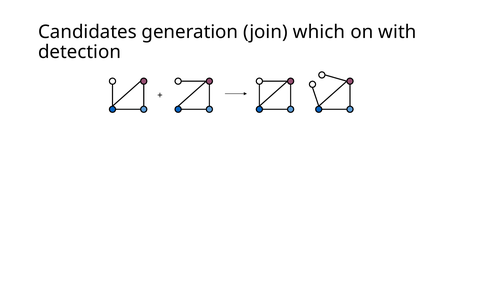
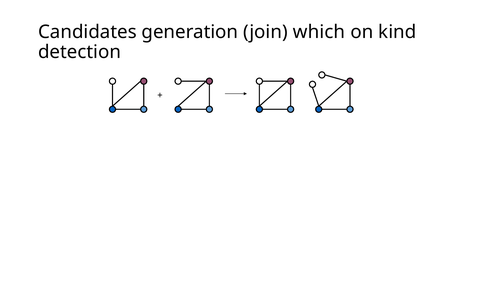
with: with -> kind (397, 32)
